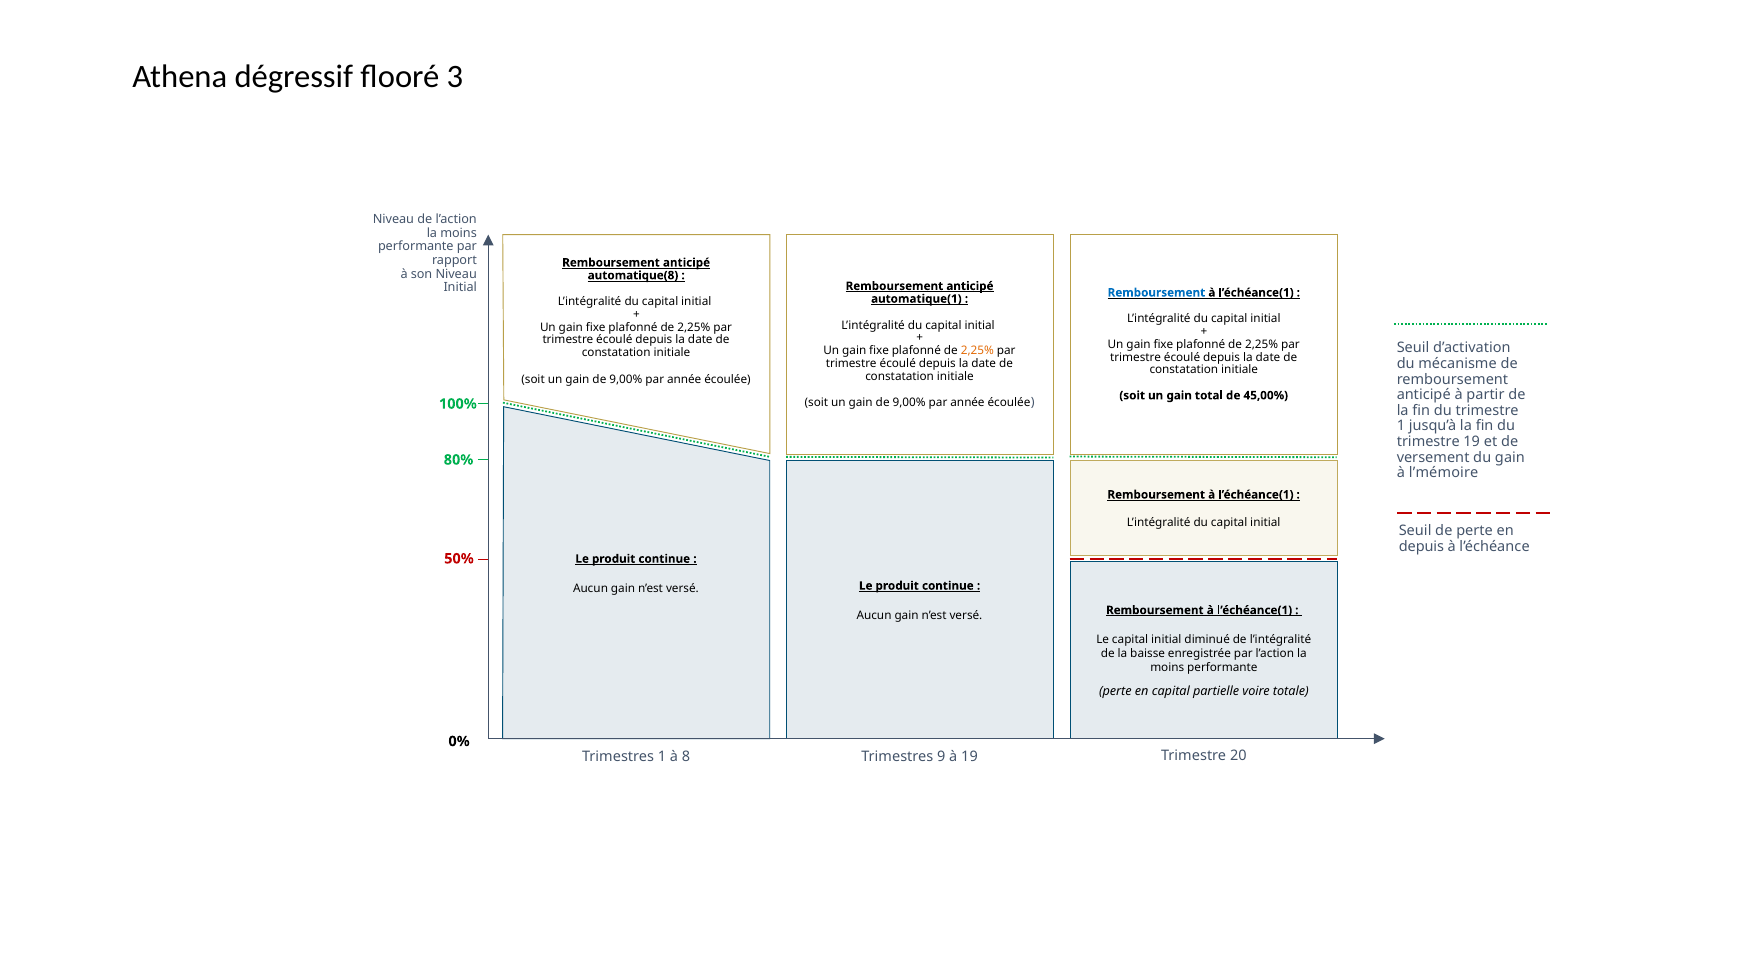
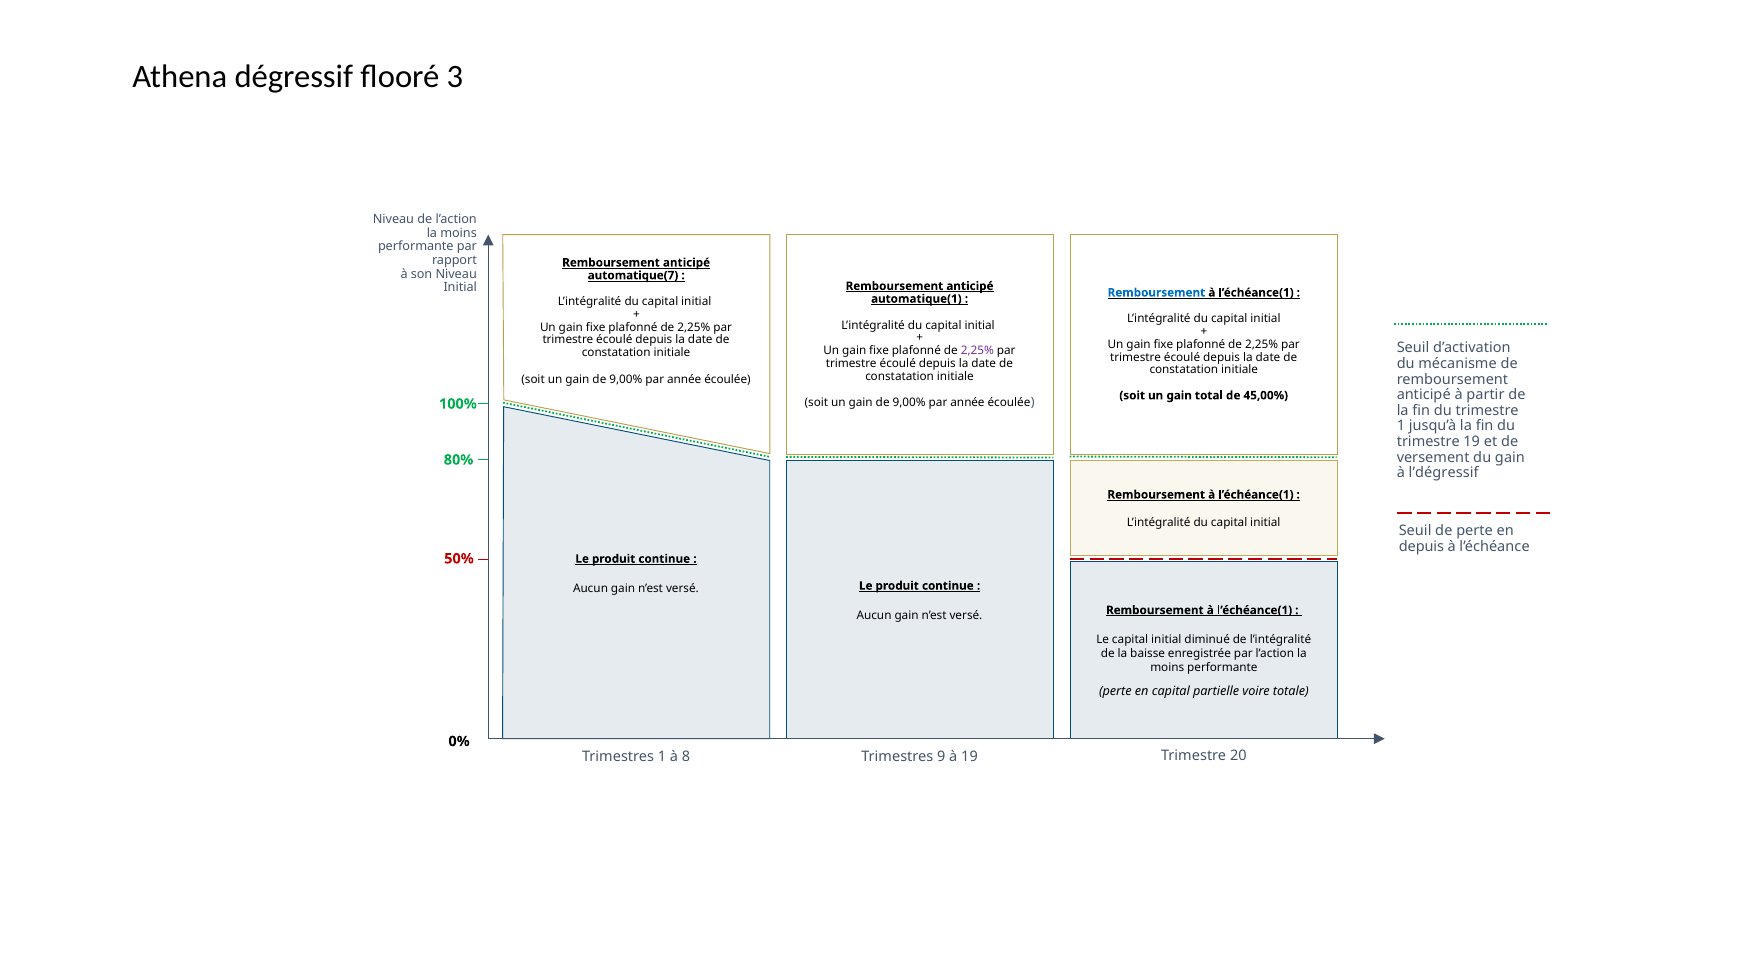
automatique(8: automatique(8 -> automatique(7 (633, 275)
2,25% colour: orange -> purple (977, 351)
l’mémoire: l’mémoire -> l’dégressif (1444, 473)
